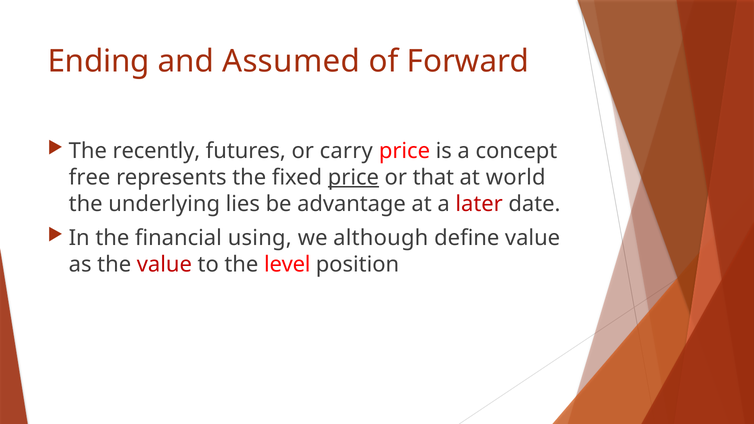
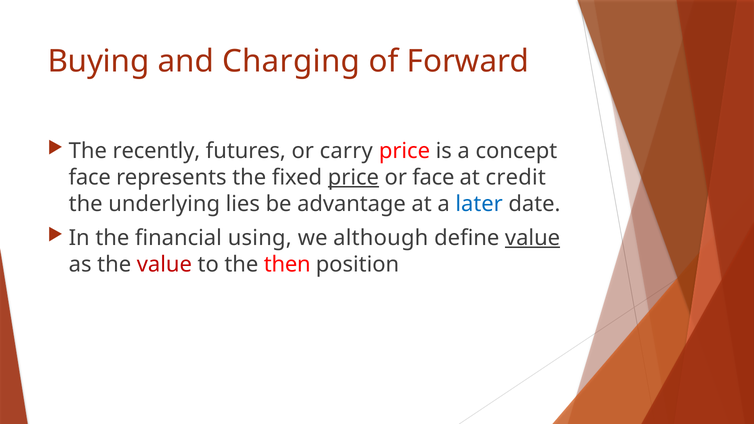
Ending: Ending -> Buying (99, 62)
Assumed: Assumed -> Charging (291, 62)
free: free -> face (90, 177)
or that: that -> face (433, 177)
world: world -> credit (516, 177)
later colour: red -> blue (479, 204)
value underline: none -> present (533, 238)
level: level -> then (287, 264)
